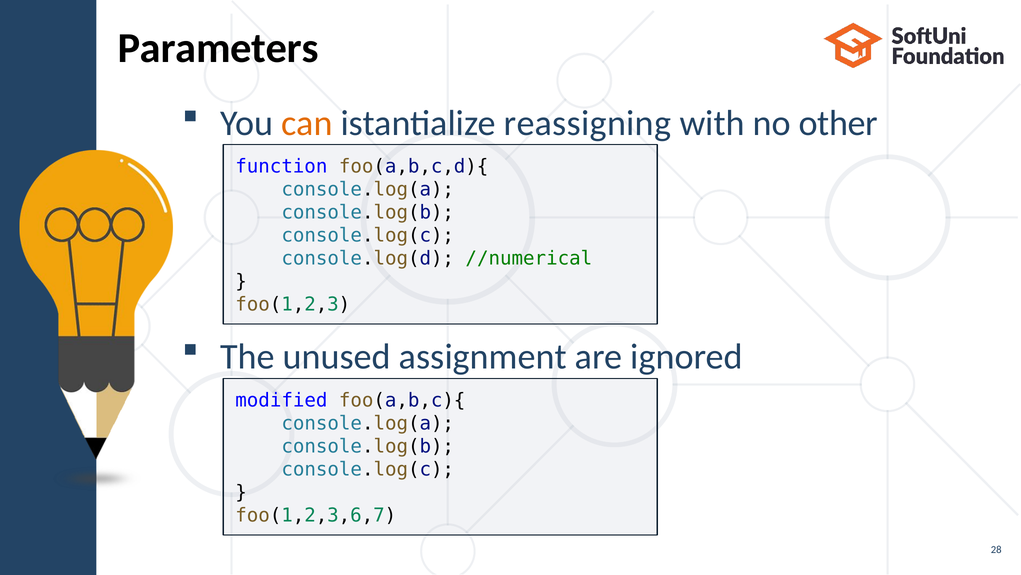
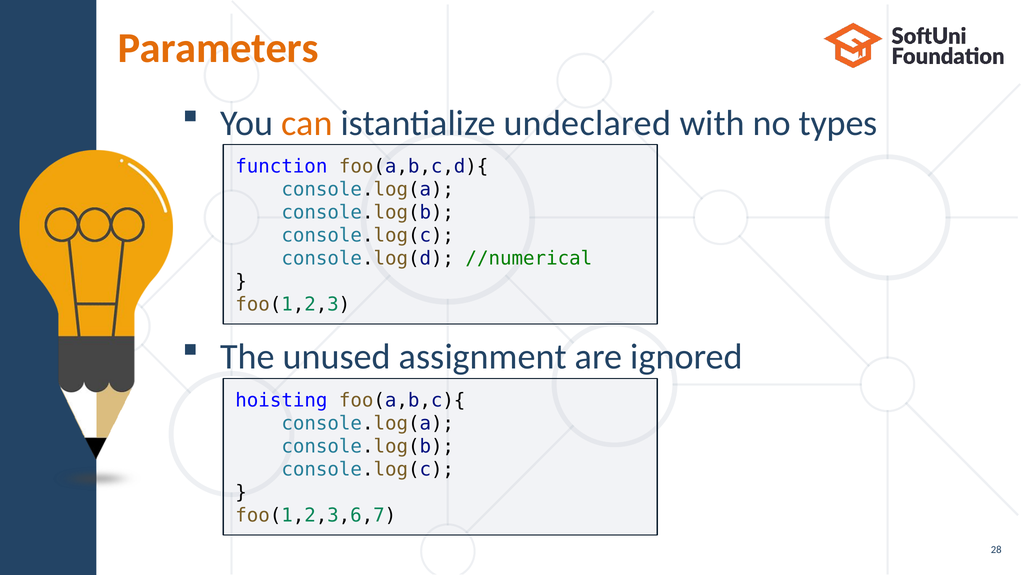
Parameters colour: black -> orange (218, 48)
reassigning: reassigning -> undeclared (587, 123)
other: other -> types (838, 123)
modified: modified -> hoisting (281, 400)
